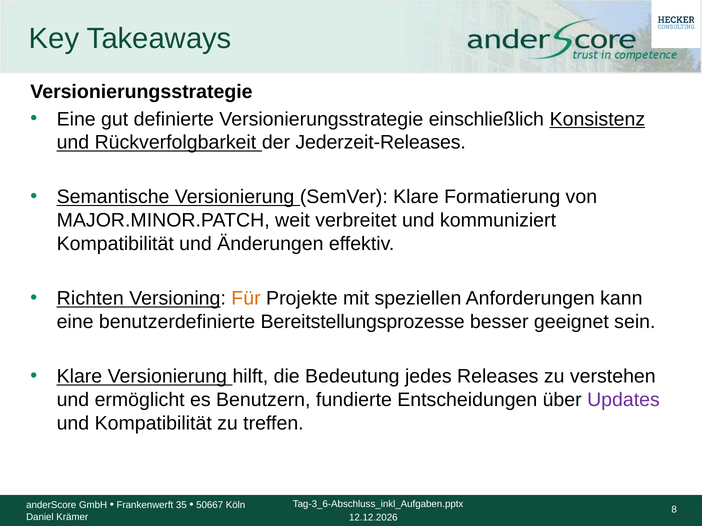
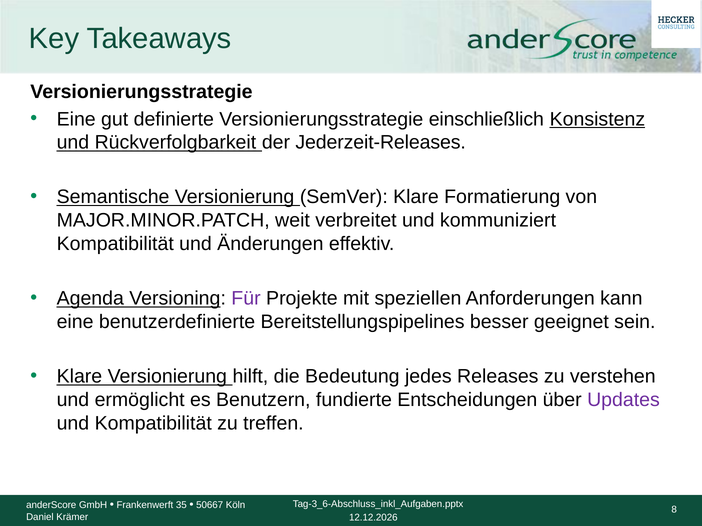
Richten: Richten -> Agenda (90, 299)
Für colour: orange -> purple (246, 299)
Bereitstellungsprozesse: Bereitstellungsprozesse -> Bereitstellungspipelines (363, 322)
